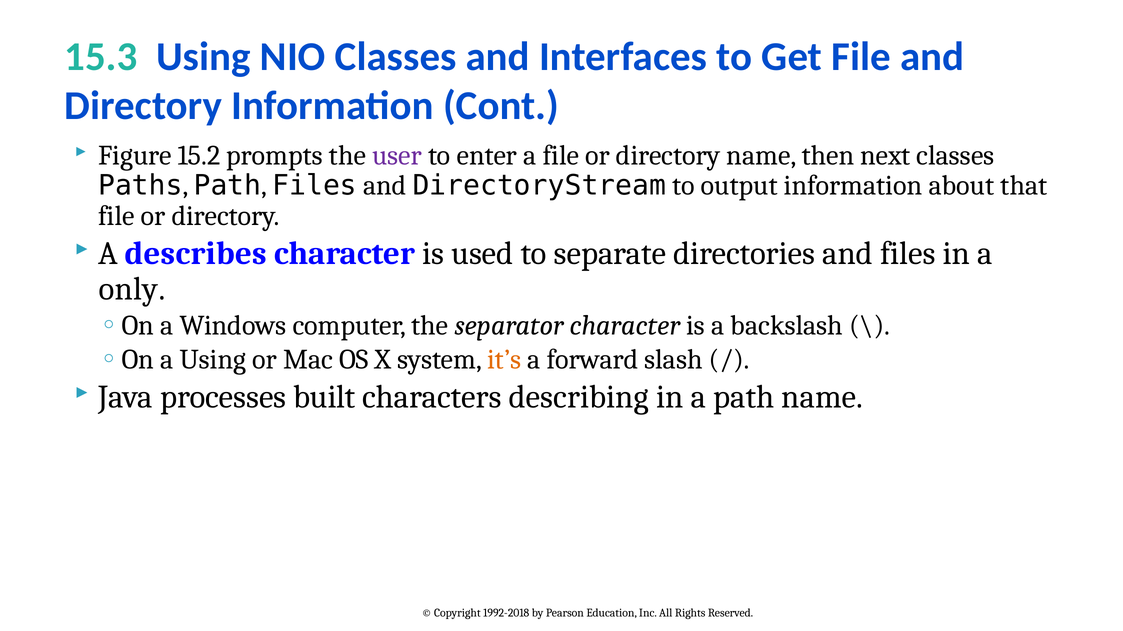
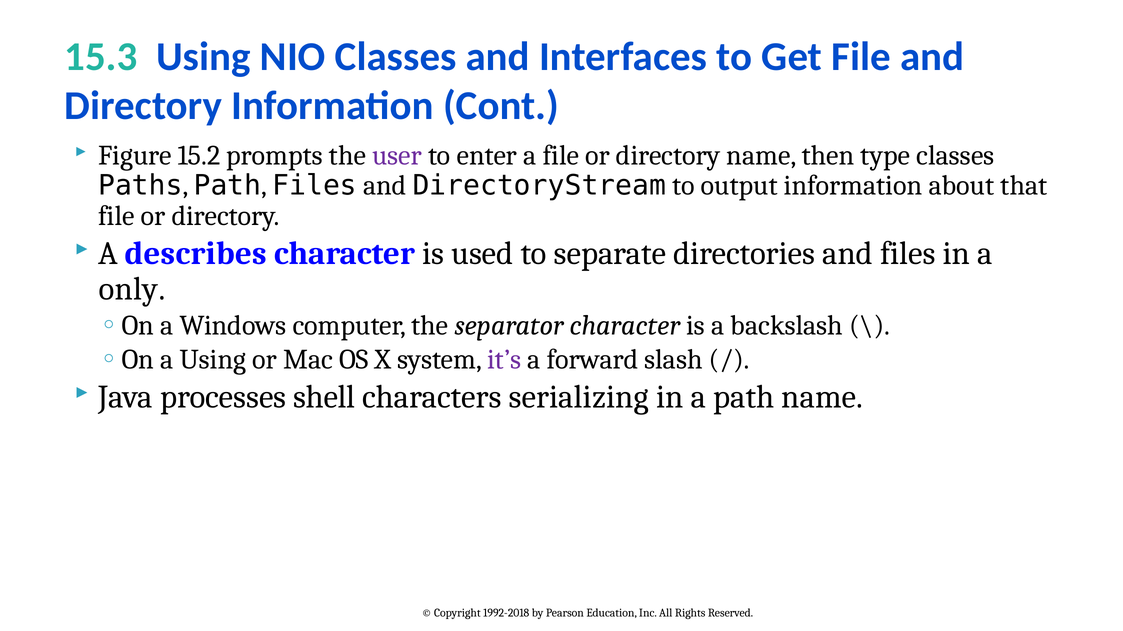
next: next -> type (885, 156)
it’s colour: orange -> purple (504, 360)
built: built -> shell (324, 397)
describing: describing -> serializing (579, 397)
